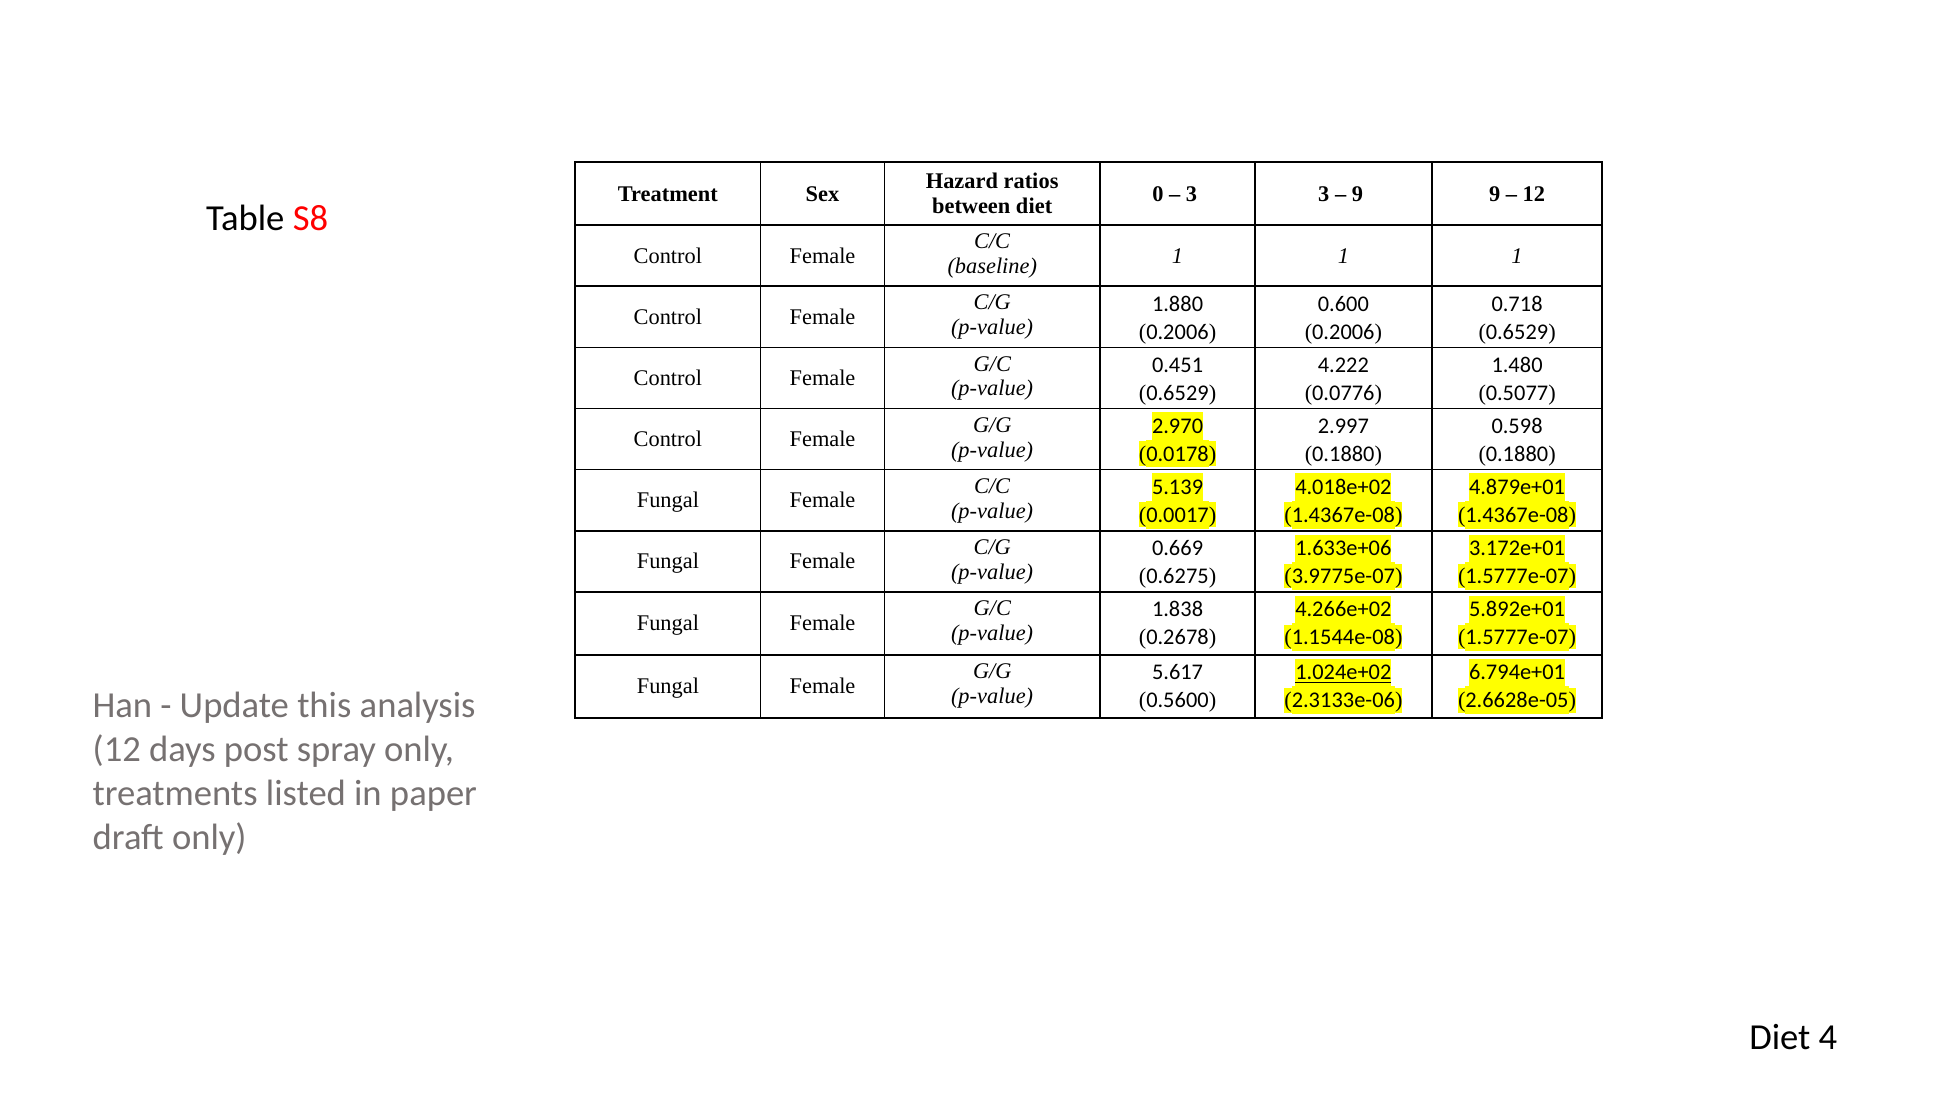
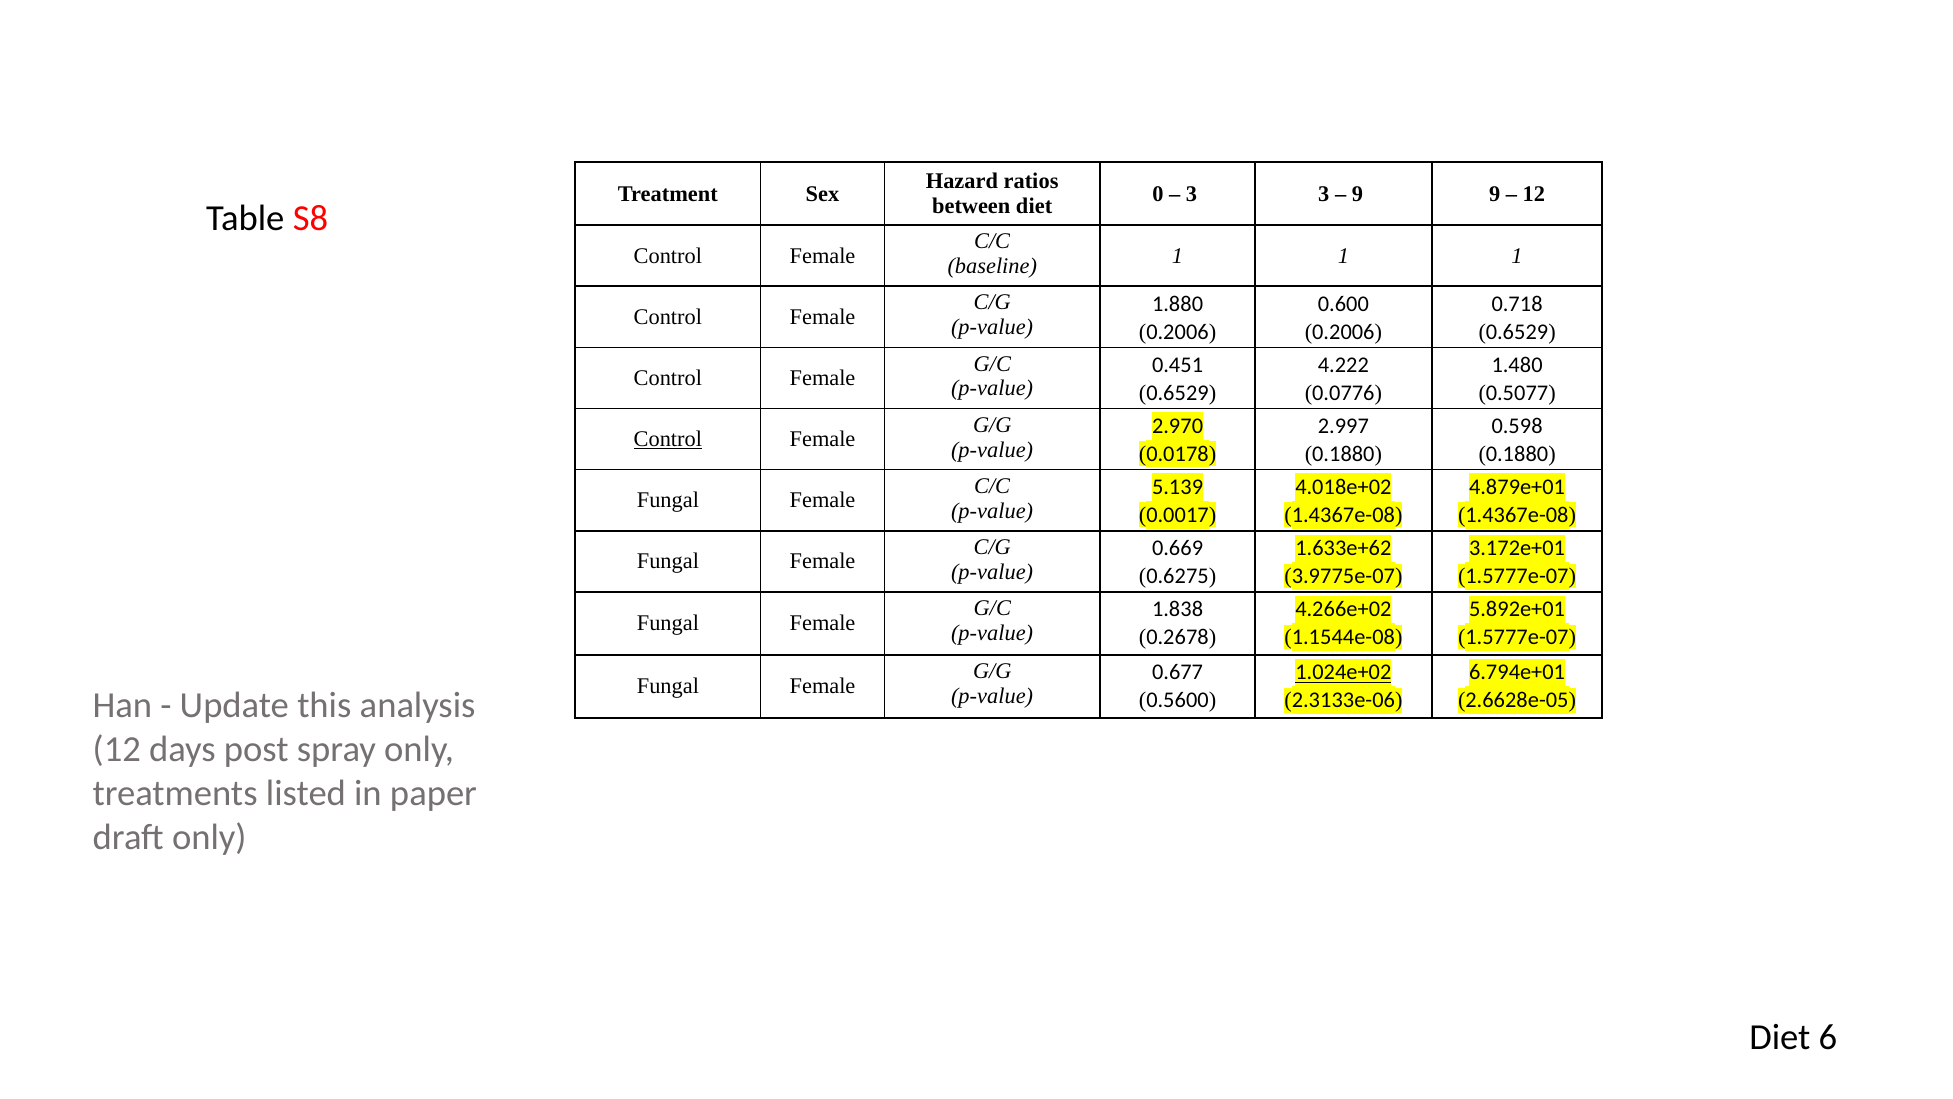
Control underline: none -> present (668, 439)
1.633e+06: 1.633e+06 -> 1.633e+62 (1343, 548)
5.617: 5.617 -> 0.677 (1178, 672)
4: 4 -> 6 (1828, 1037)
